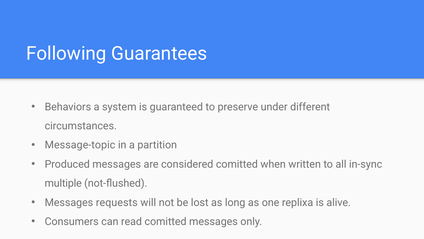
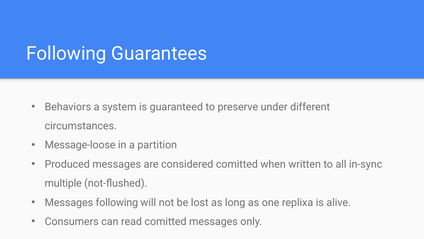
Message-topic: Message-topic -> Message-loose (80, 145)
Messages requests: requests -> following (117, 202)
